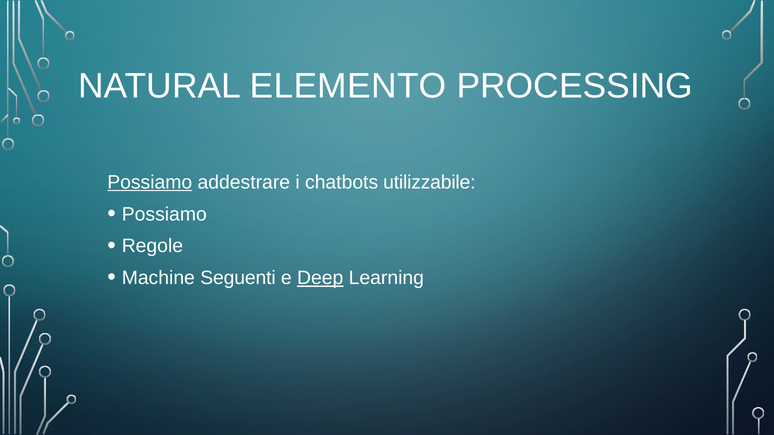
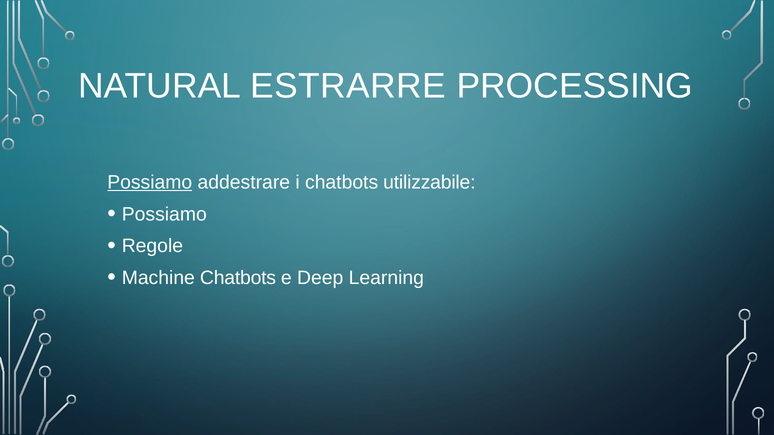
ELEMENTO: ELEMENTO -> ESTRARRE (348, 86)
Machine Seguenti: Seguenti -> Chatbots (238, 278)
Deep underline: present -> none (320, 278)
